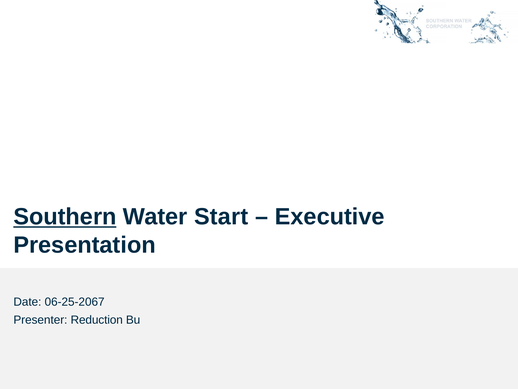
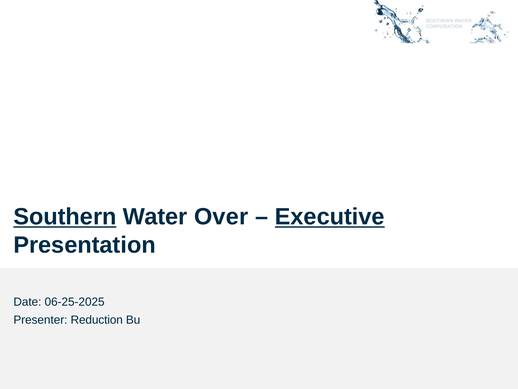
Start: Start -> Over (221, 217)
Executive underline: none -> present (330, 217)
06-25-2067: 06-25-2067 -> 06-25-2025 (75, 302)
